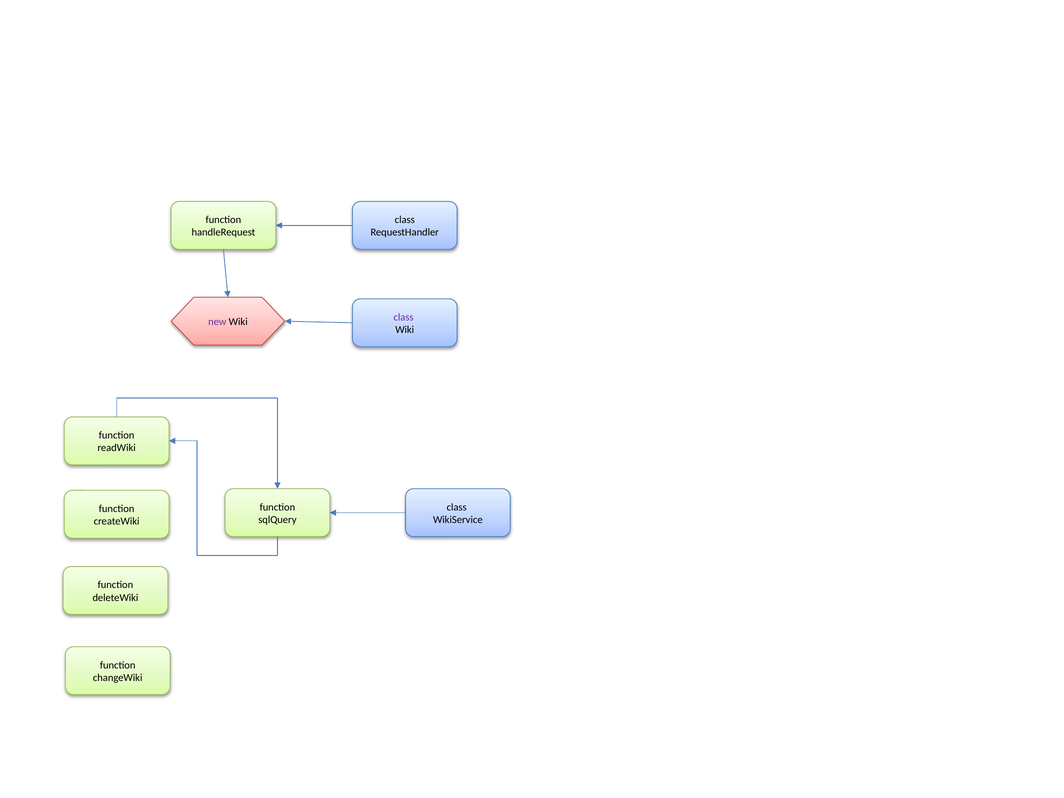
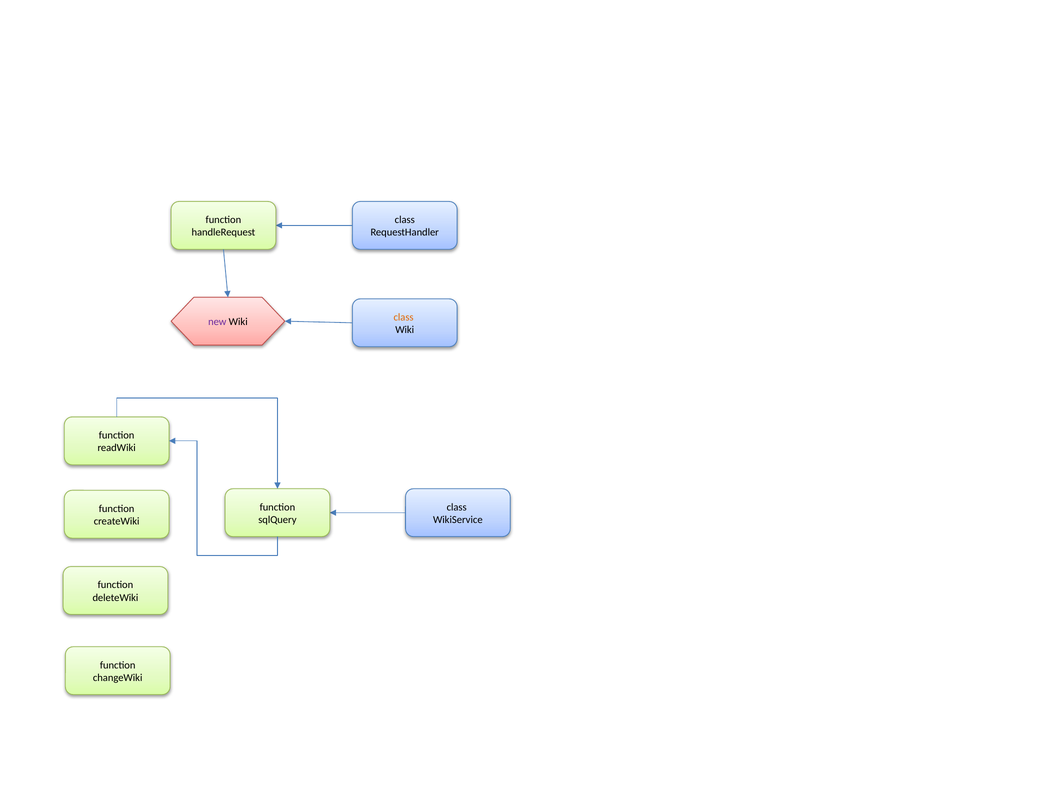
class colour: purple -> orange (404, 317)
